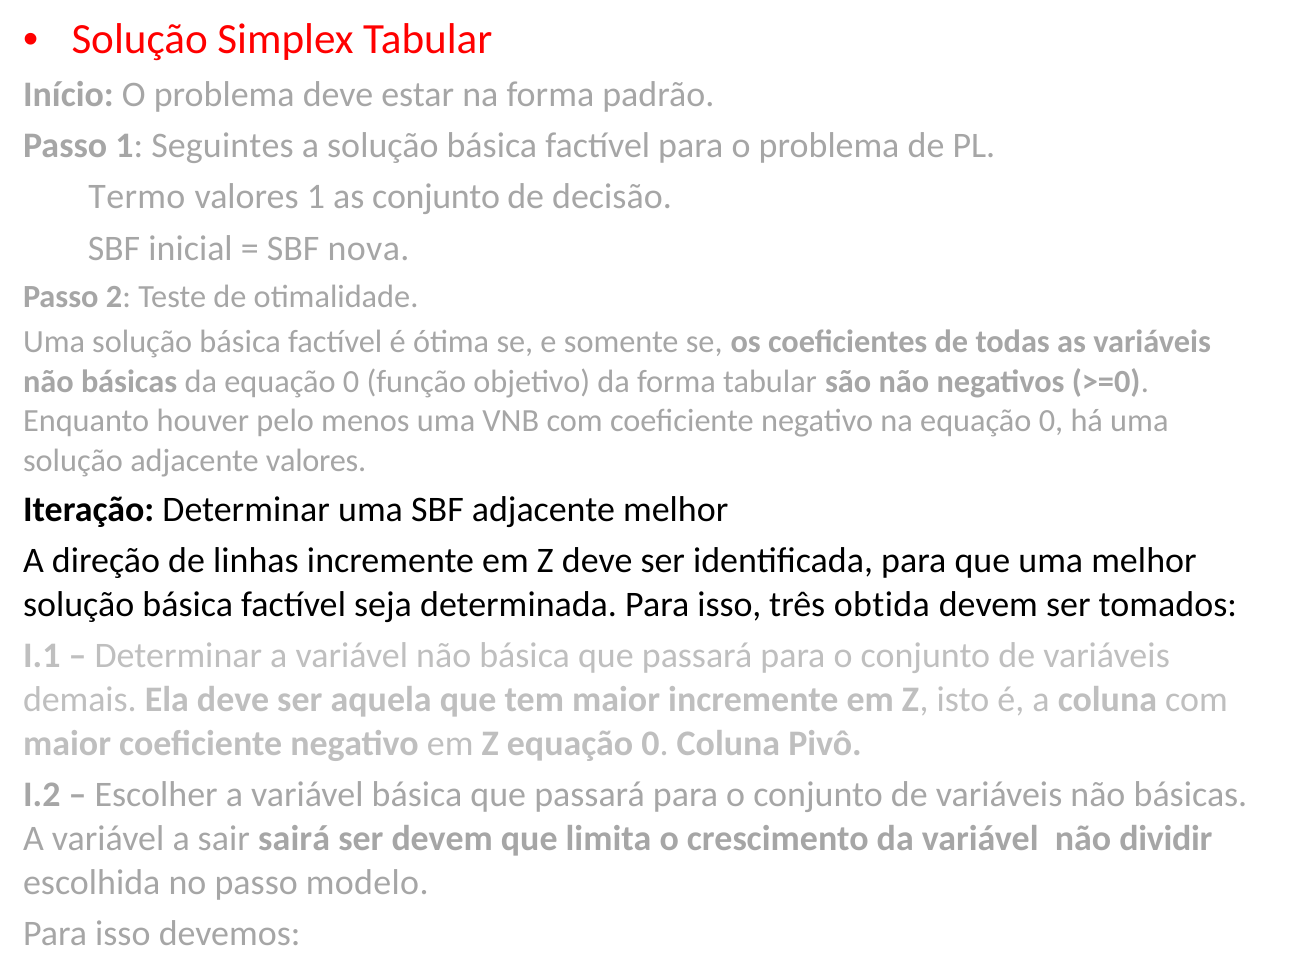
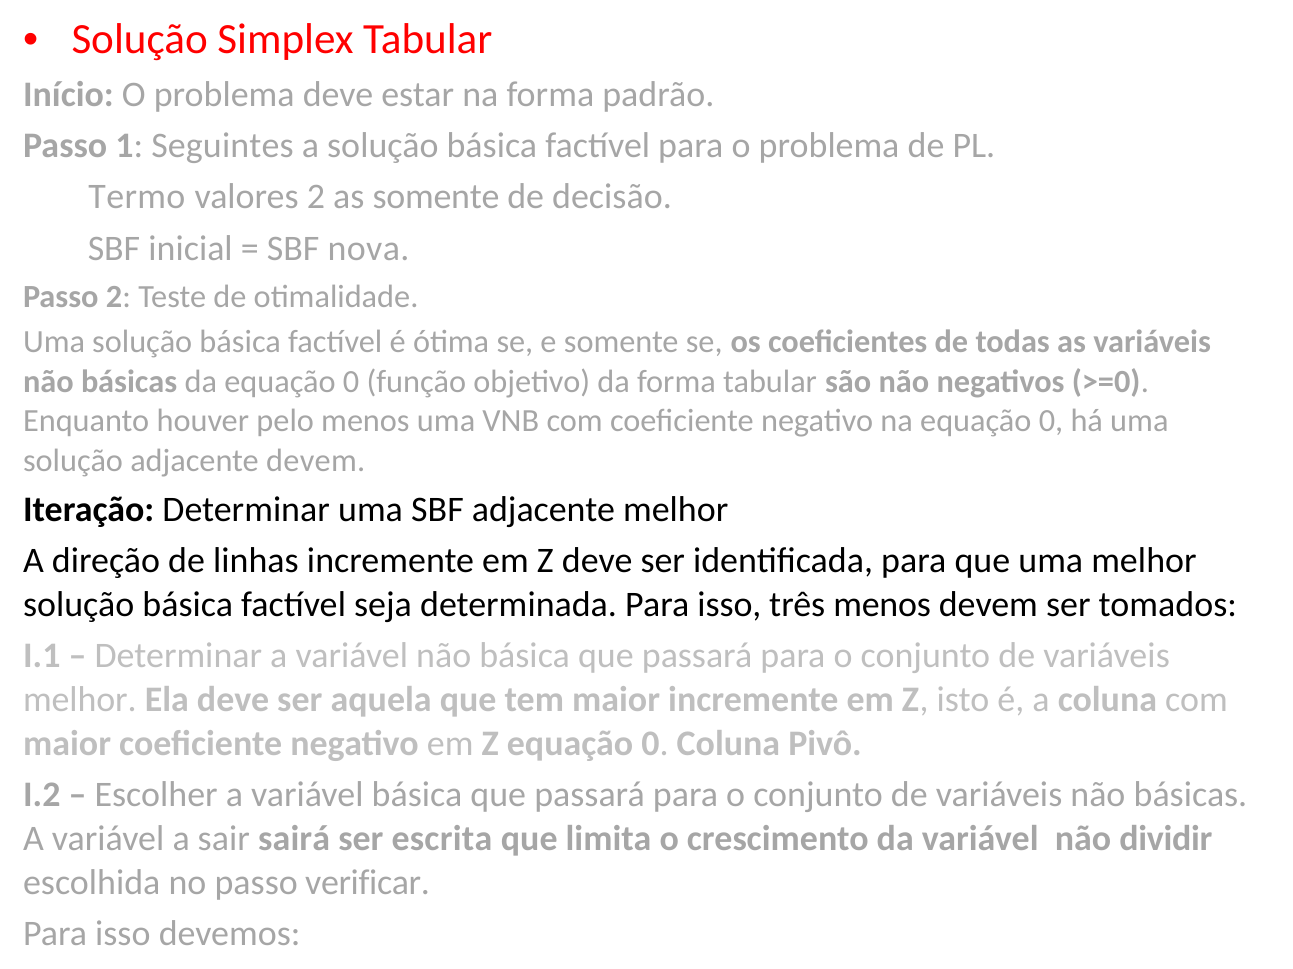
valores 1: 1 -> 2 (316, 197)
as conjunto: conjunto -> somente (436, 197)
adjacente valores: valores -> devem (316, 461)
três obtida: obtida -> menos (882, 605)
demais: demais -> melhor (80, 700)
ser devem: devem -> escrita (442, 839)
modelo: modelo -> verificar (368, 883)
